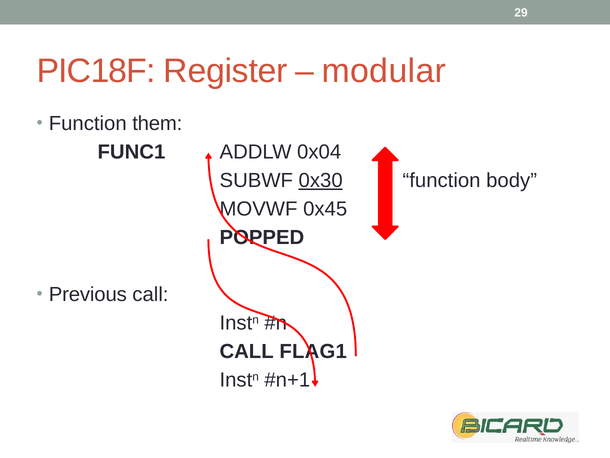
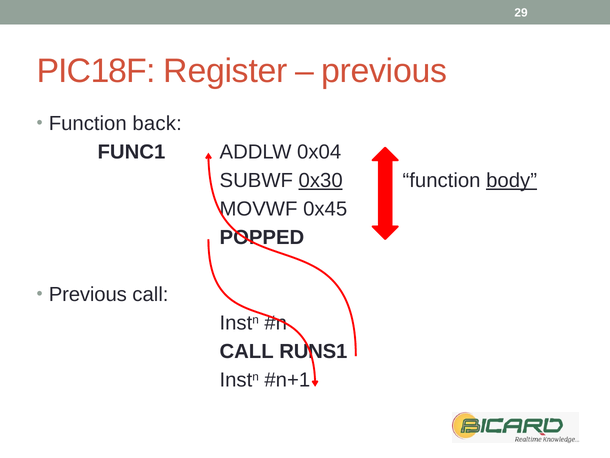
modular: modular -> previous (384, 71)
them: them -> back (157, 123)
body underline: none -> present (512, 180)
FLAG1: FLAG1 -> RUNS1 (313, 351)
